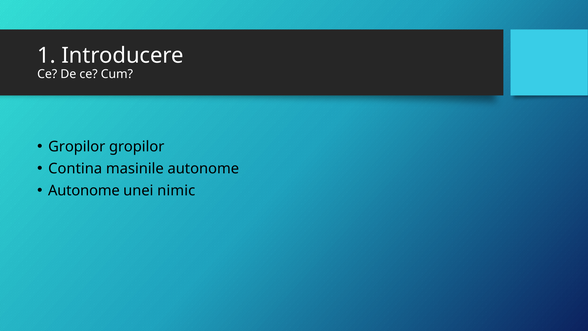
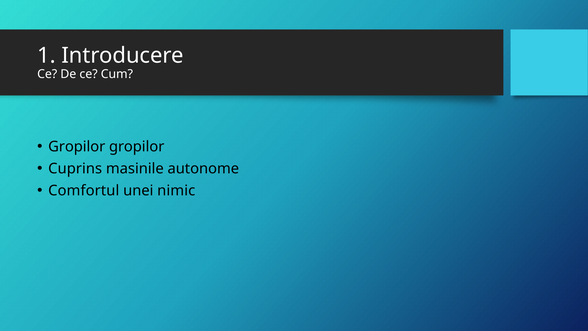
Contina: Contina -> Cuprins (75, 169)
Autonome: Autonome -> Comfortul (84, 191)
